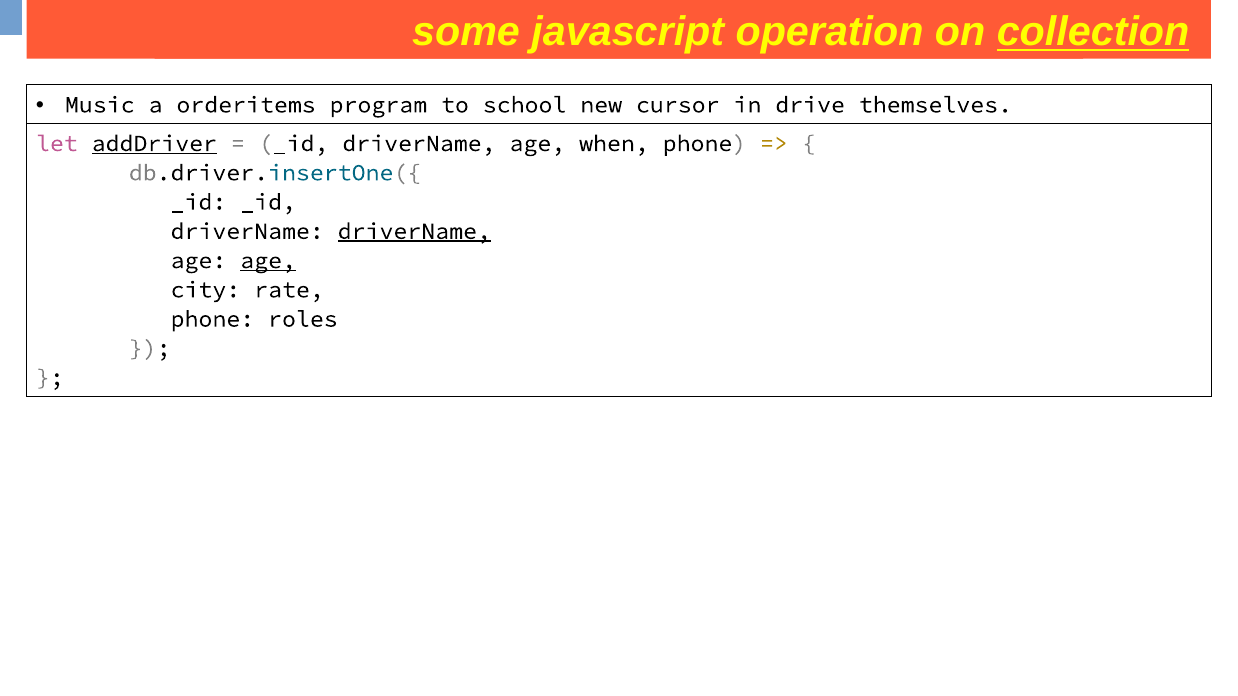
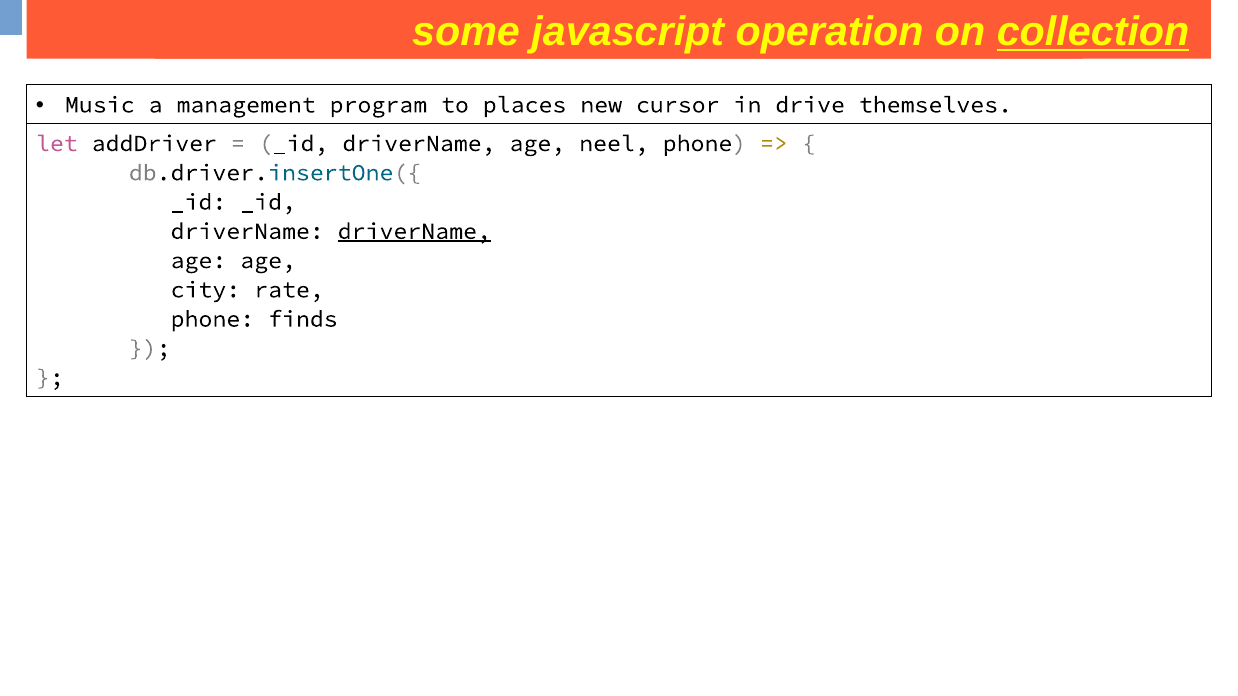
orderitems: orderitems -> management (246, 105)
school: school -> places (525, 105)
addDriver underline: present -> none (154, 143)
when: when -> neel (614, 143)
age underline: present -> none (268, 261)
roles: roles -> finds (303, 319)
